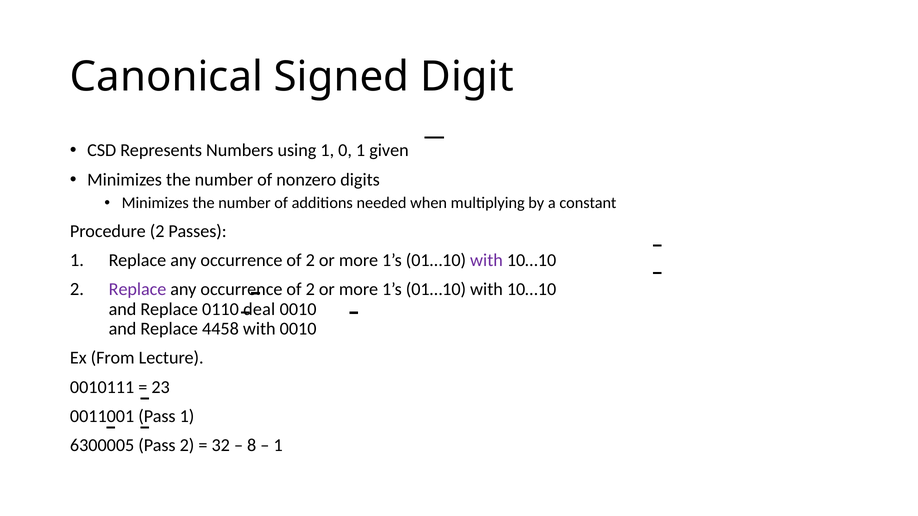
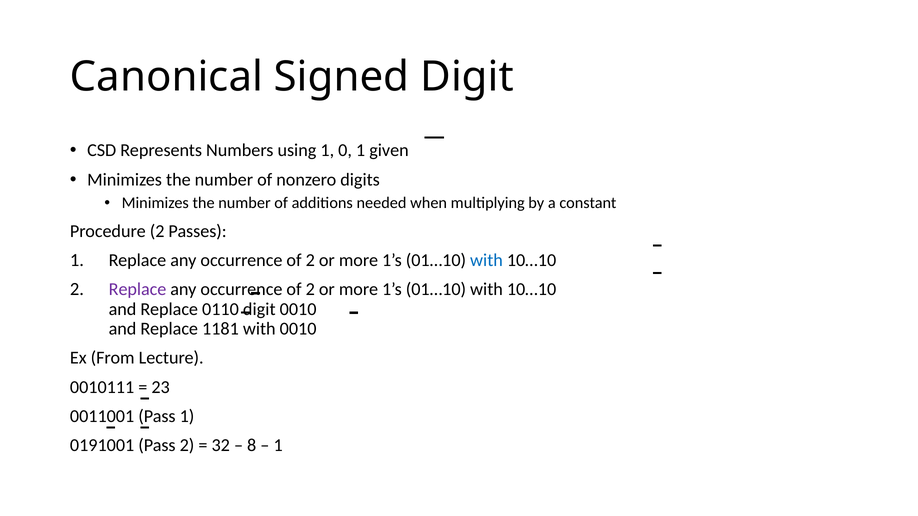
with colour: purple -> blue (486, 261)
0110 deal: deal -> digit (259, 309)
4458: 4458 -> 1181 (220, 329)
6300005: 6300005 -> 0191001 (102, 446)
